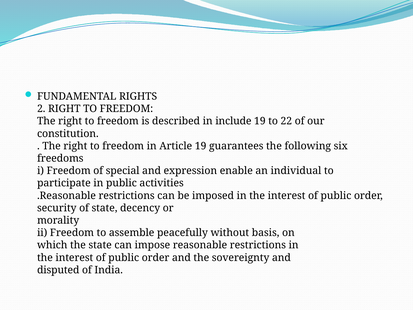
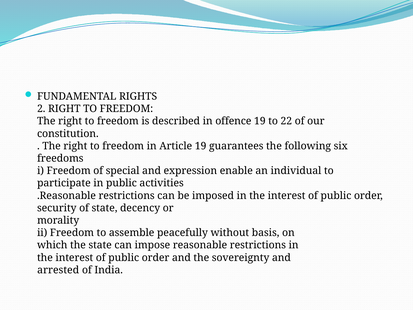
include: include -> offence (233, 121)
disputed: disputed -> arrested (58, 270)
